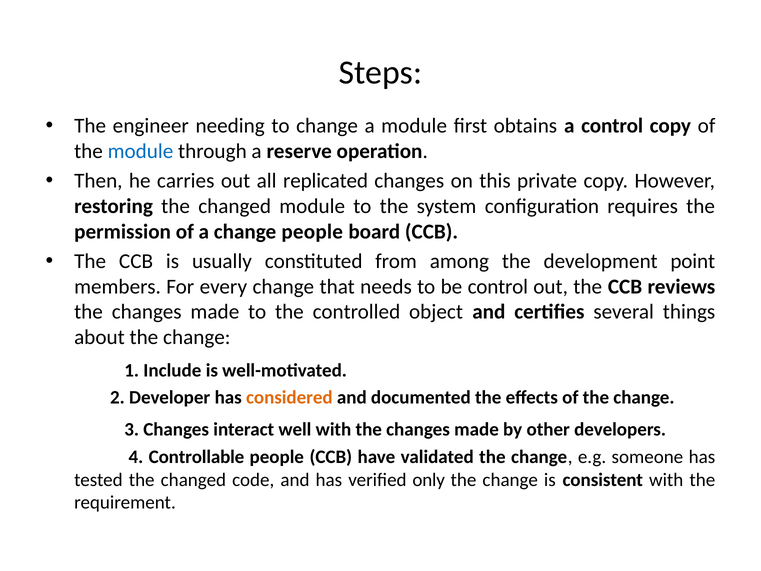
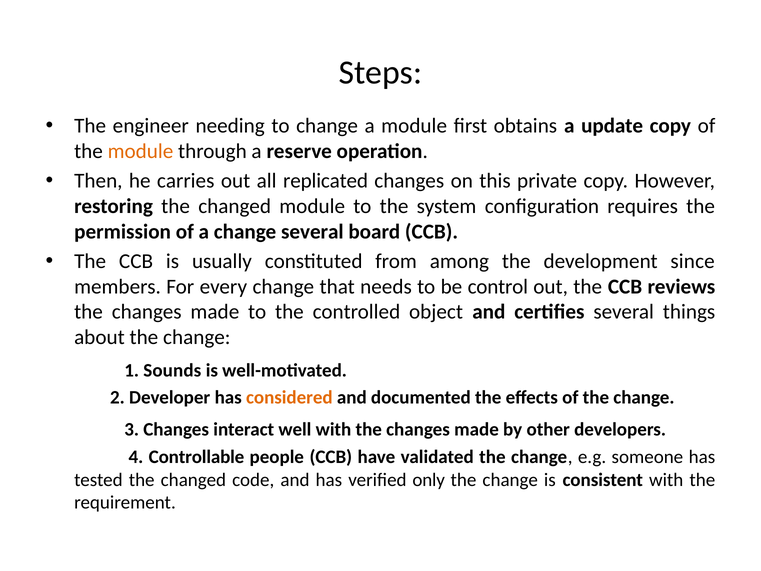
a control: control -> update (612, 126)
module colour: blue -> orange (140, 151)
change people: people -> several (312, 232)
point: point -> since (693, 261)
Include: Include -> Sounds (172, 370)
